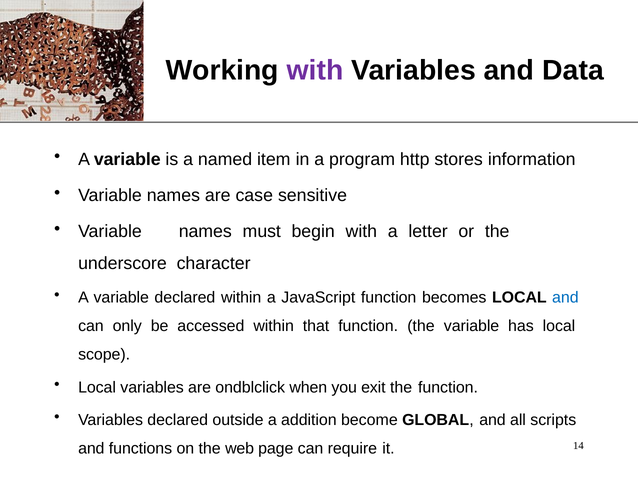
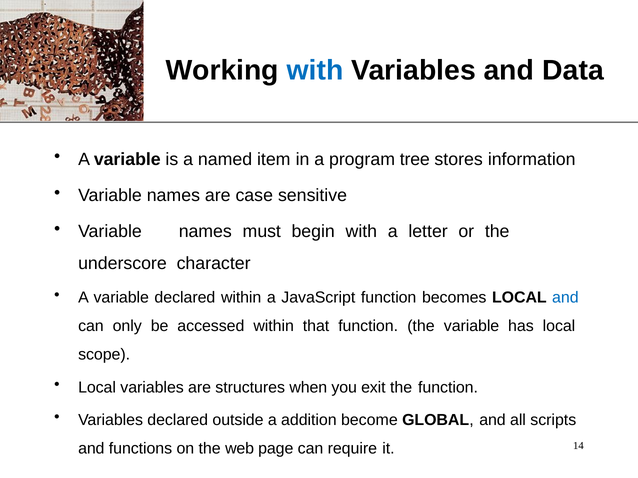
with colour: purple -> blue (315, 70)
http: http -> tree (415, 160)
ondblclick: ondblclick -> structures (250, 388)
